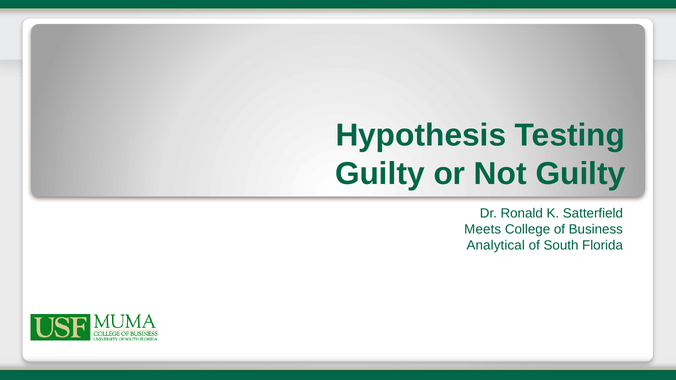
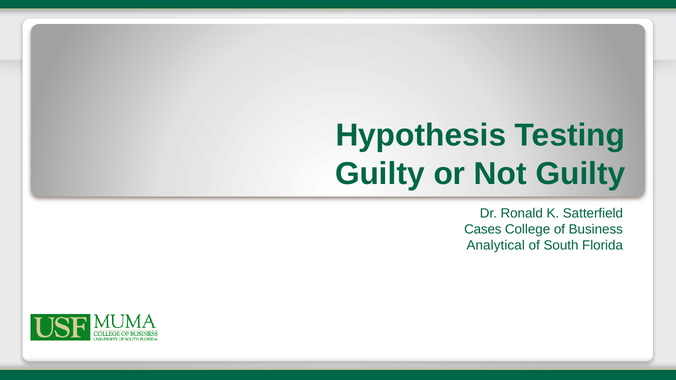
Meets: Meets -> Cases (483, 229)
